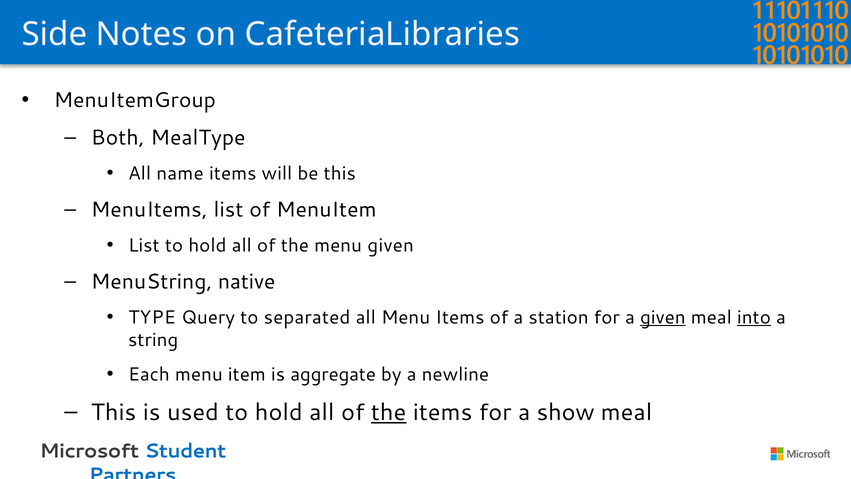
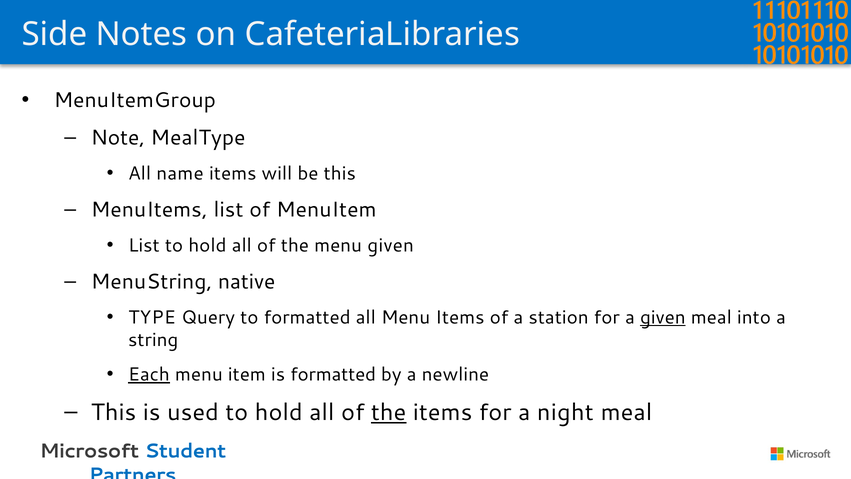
Both: Both -> Note (118, 138)
to separated: separated -> formatted (307, 317)
into underline: present -> none (754, 317)
Each underline: none -> present (149, 374)
is aggregate: aggregate -> formatted (333, 374)
show: show -> night (565, 412)
